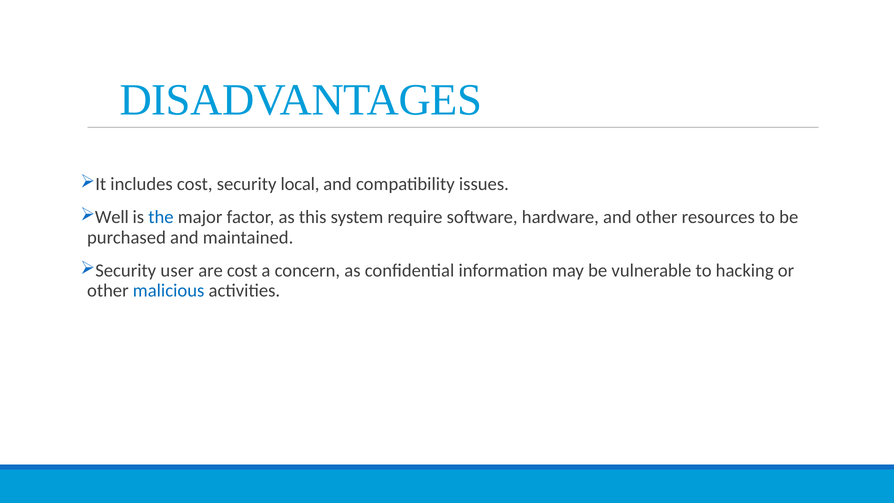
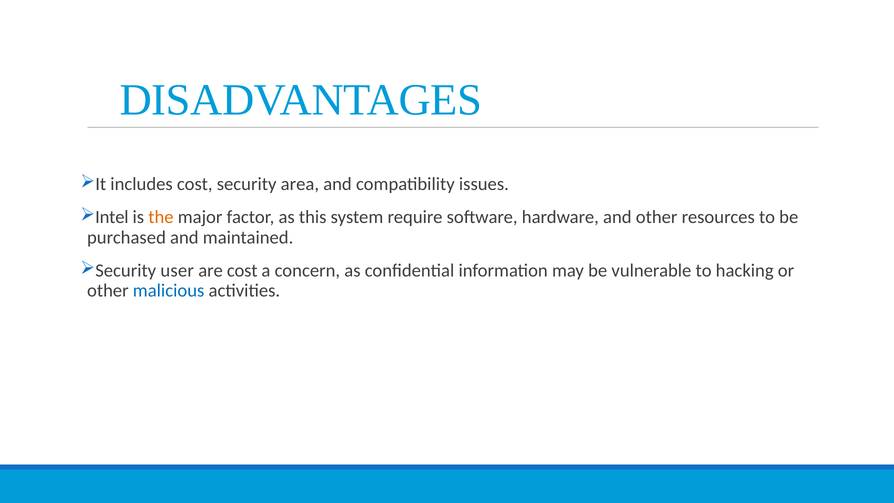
local: local -> area (300, 184)
Well: Well -> Intel (112, 217)
the colour: blue -> orange (161, 217)
